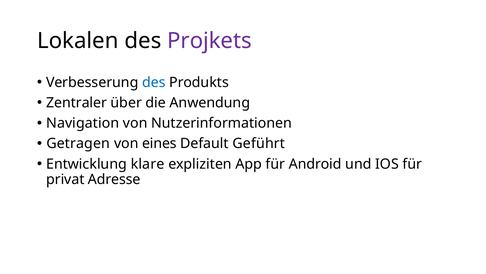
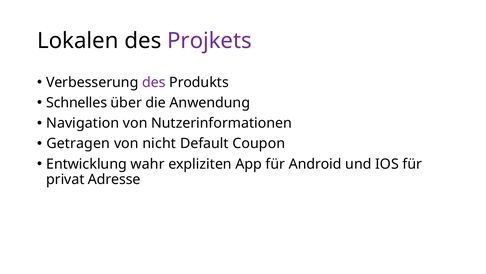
des colour: blue -> purple (154, 82)
Zentraler: Zentraler -> Schnelles (77, 103)
eines: eines -> nicht (159, 143)
Geführt: Geführt -> Coupon (259, 143)
klare: klare -> wahr (148, 164)
